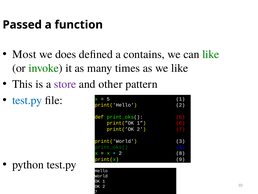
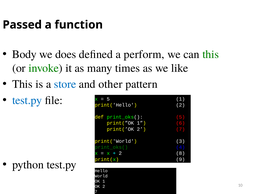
Most: Most -> Body (24, 54)
contains: contains -> perform (144, 54)
can like: like -> this (211, 54)
store colour: purple -> blue (65, 84)
